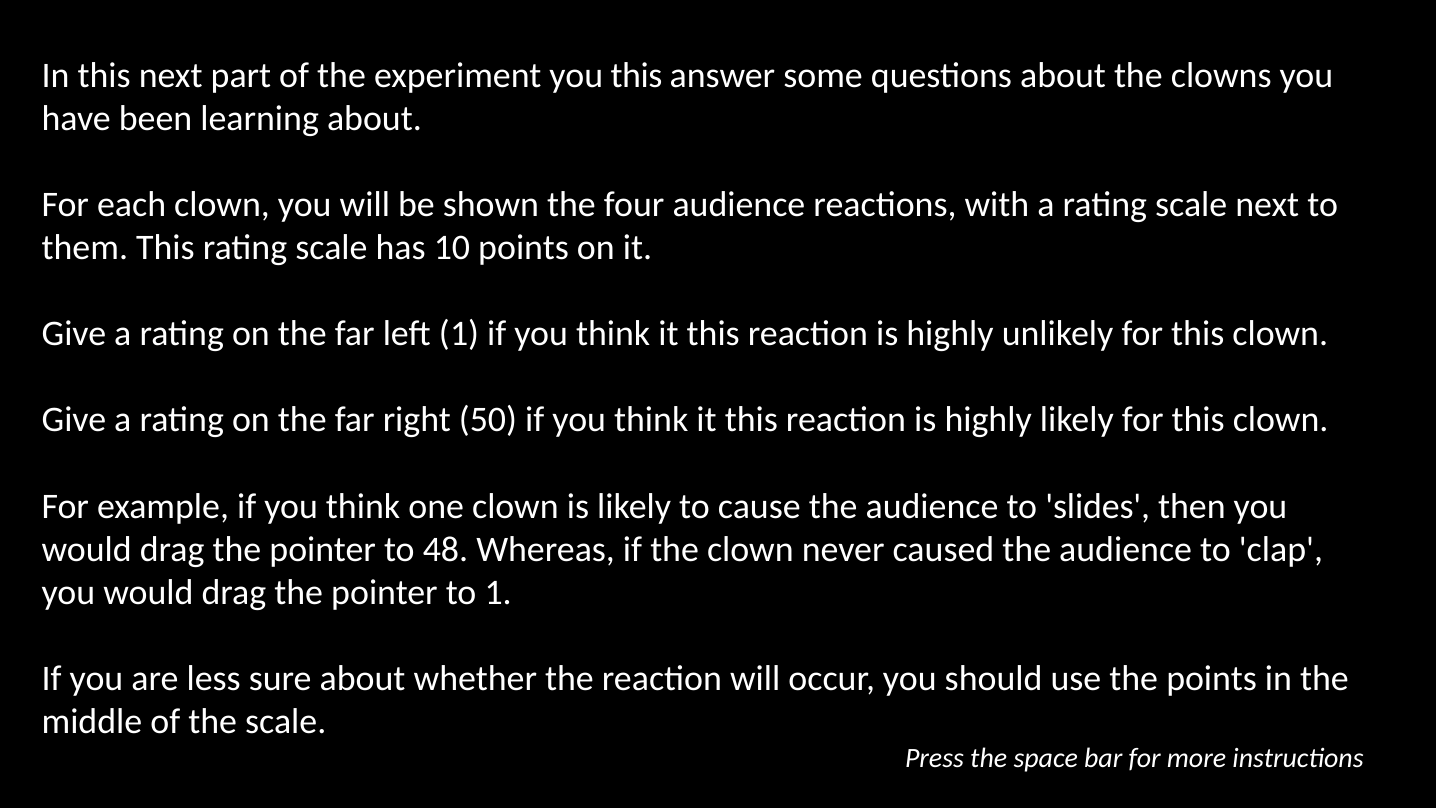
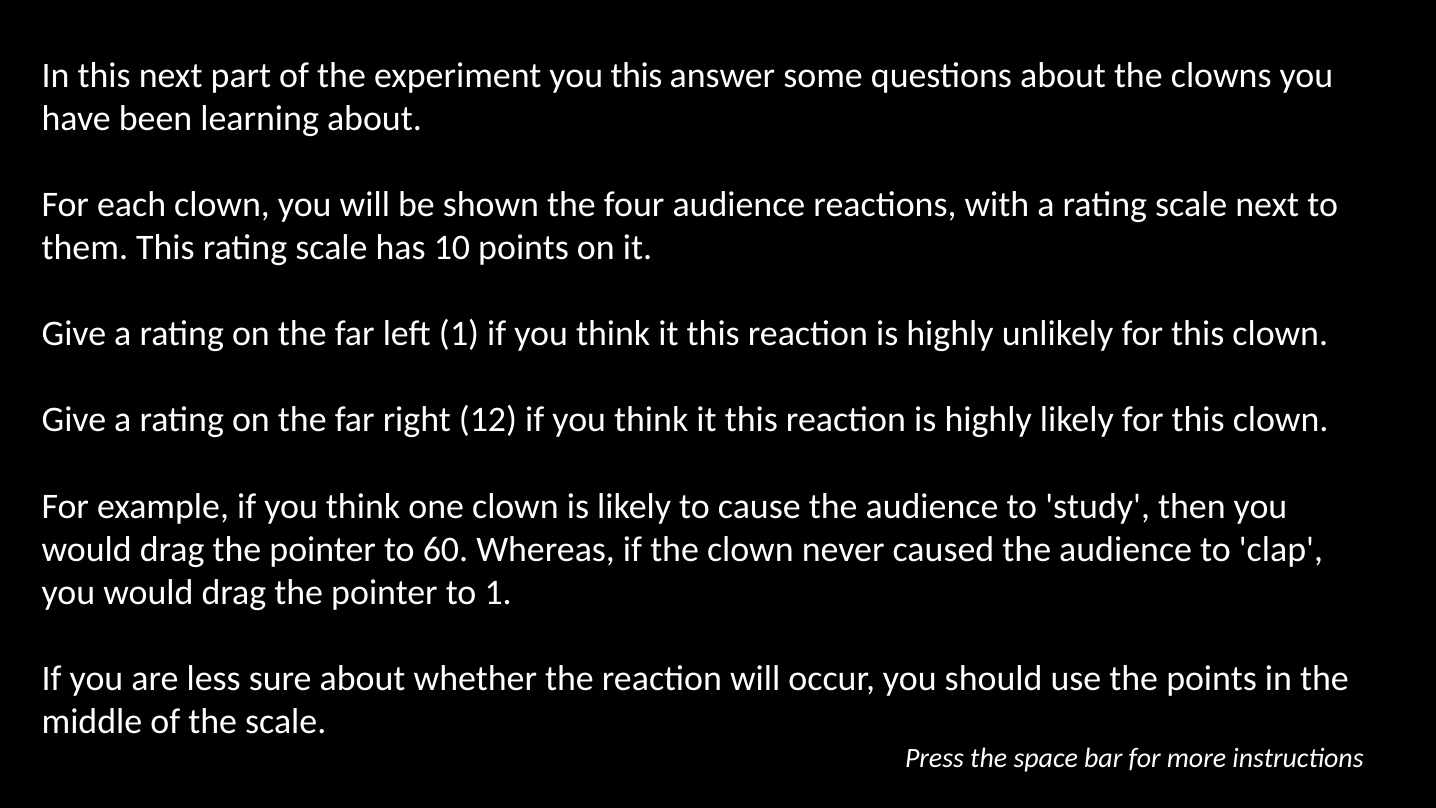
50: 50 -> 12 (488, 420)
slides: slides -> study (1098, 506)
48: 48 -> 60 (445, 549)
